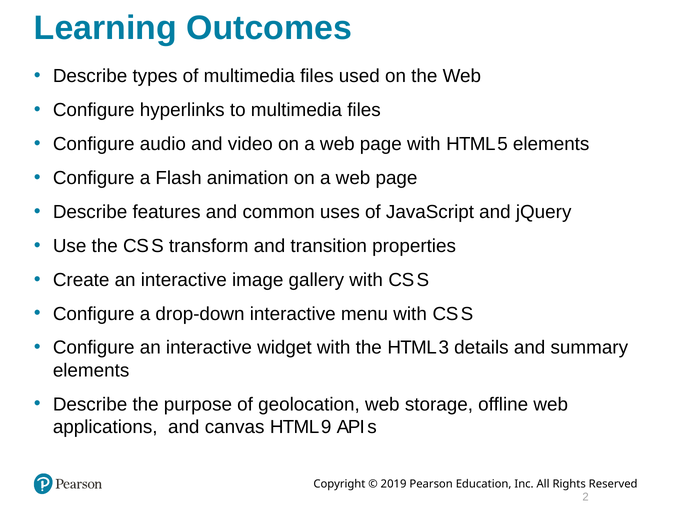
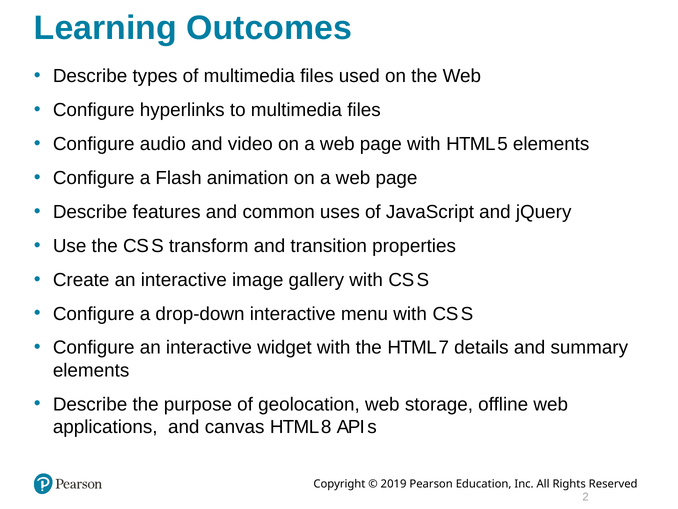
3: 3 -> 7 (444, 347)
9: 9 -> 8 (326, 426)
